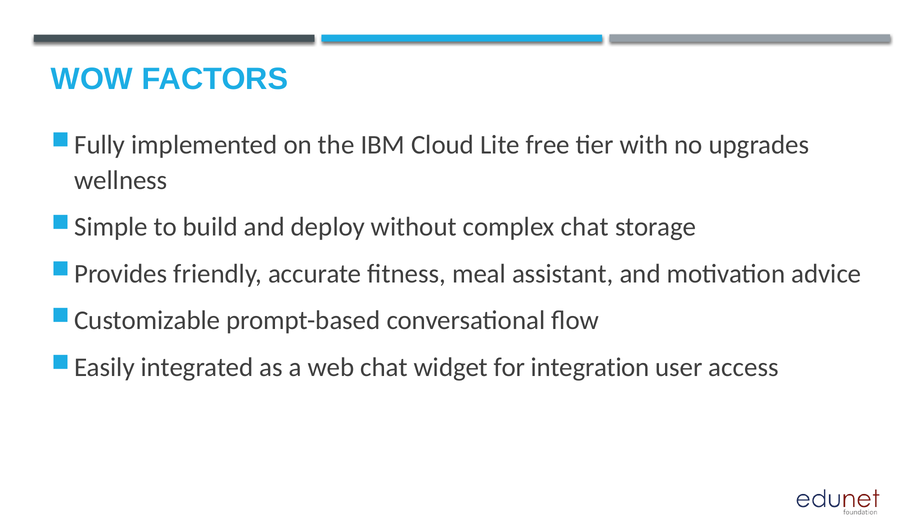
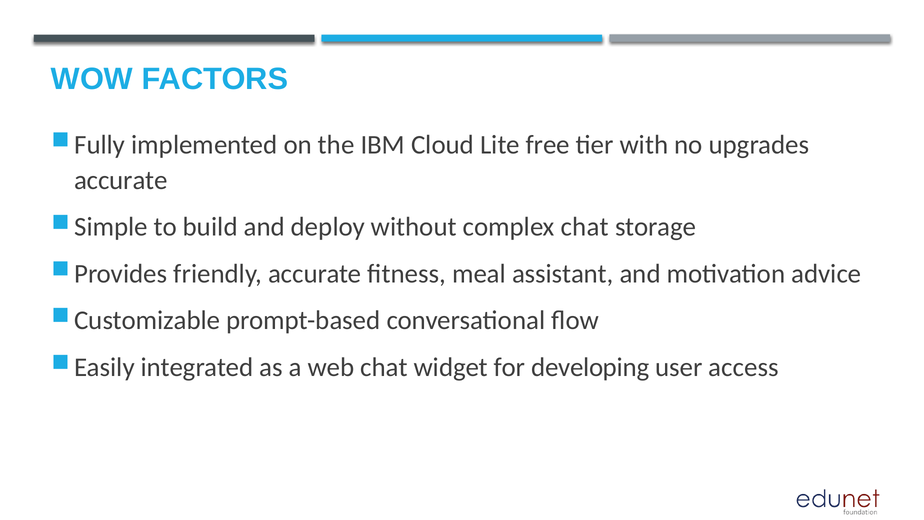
wellness: wellness -> accurate (121, 180)
integration: integration -> developing (590, 367)
